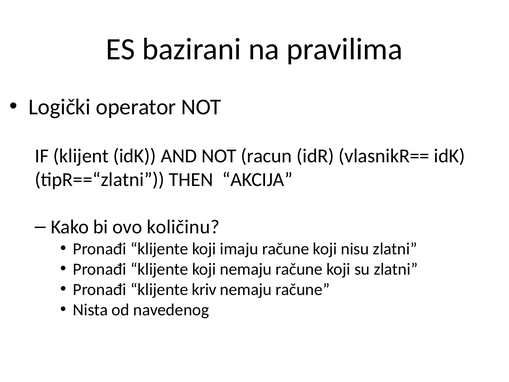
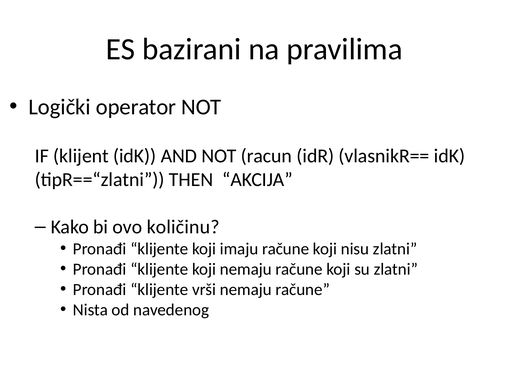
kriv: kriv -> vrši (204, 289)
